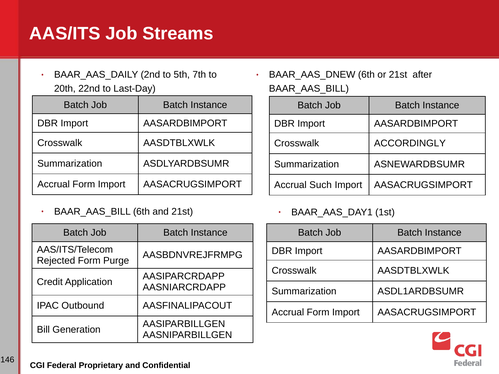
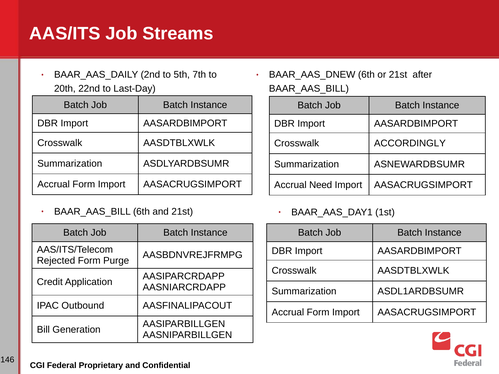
Such: Such -> Need (321, 185)
